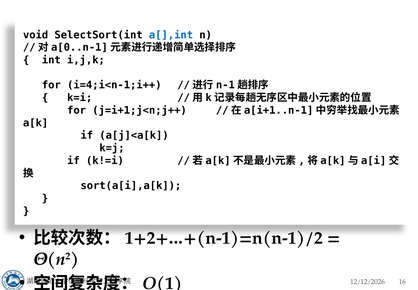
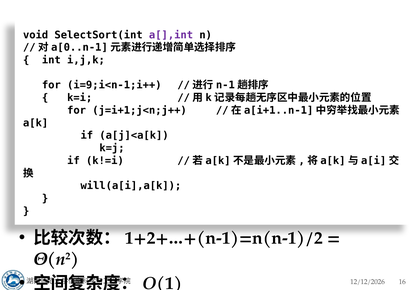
a[],int colour: blue -> purple (171, 35)
i=4;i<n-1;i++: i=4;i<n-1;i++ -> i=9;i<n-1;i++ (114, 85)
sort(a[i],a[k: sort(a[i],a[k -> will(a[i],a[k (131, 185)
